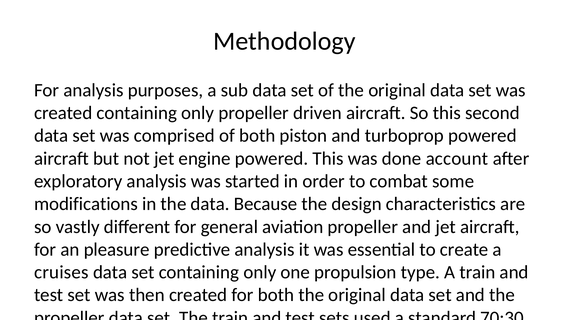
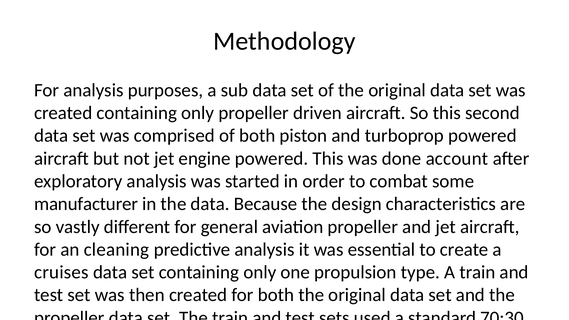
modifications: modifications -> manufacturer (86, 204)
pleasure: pleasure -> cleaning (116, 250)
